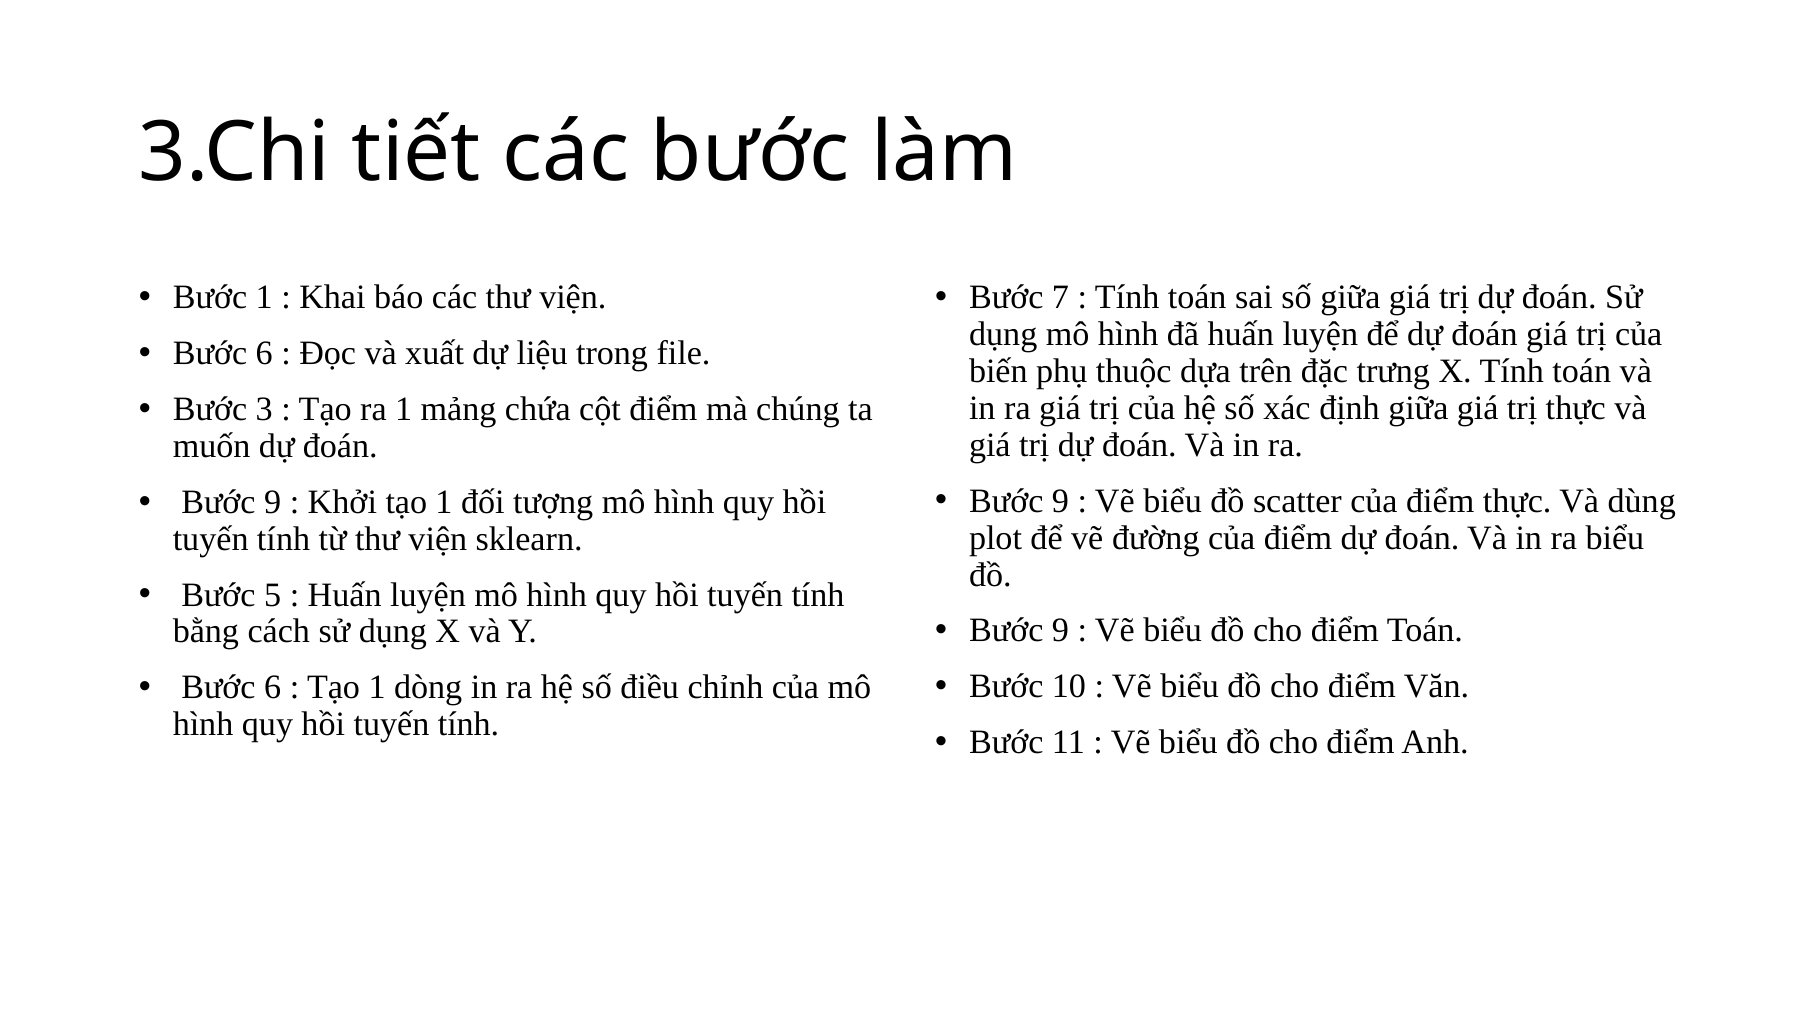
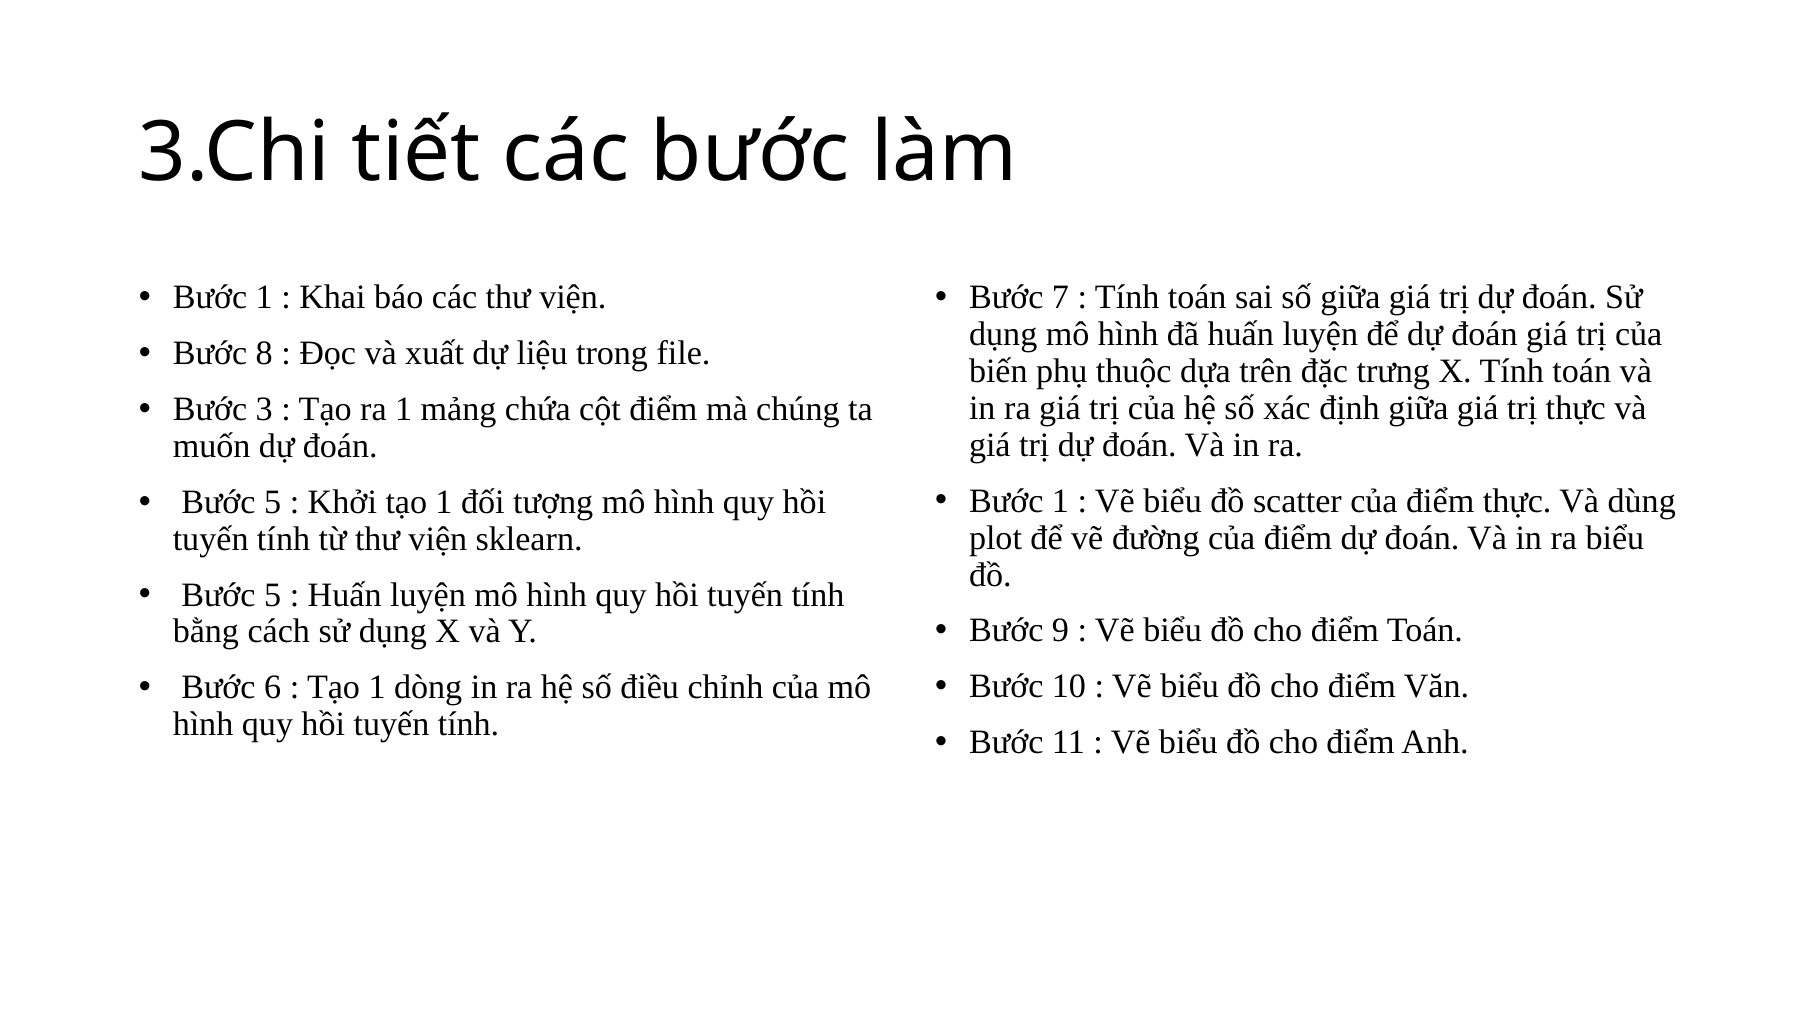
6: 6 -> 8 (264, 353)
9: 9 -> 1 (1060, 501)
9: 9 -> 5 (273, 502)
